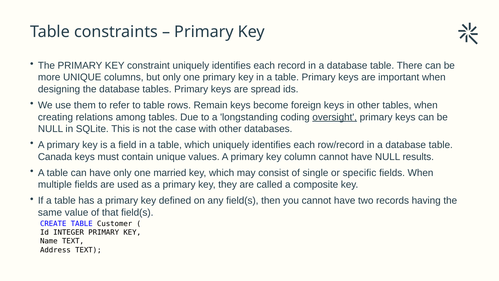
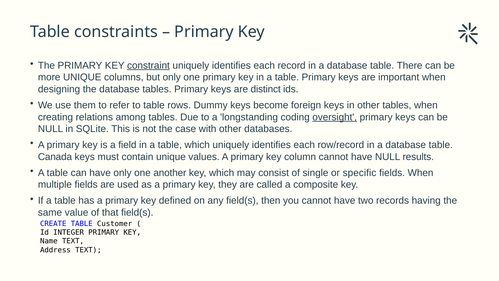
constraint underline: none -> present (148, 65)
spread: spread -> distinct (266, 89)
Remain: Remain -> Dummy (211, 105)
married: married -> another (170, 173)
